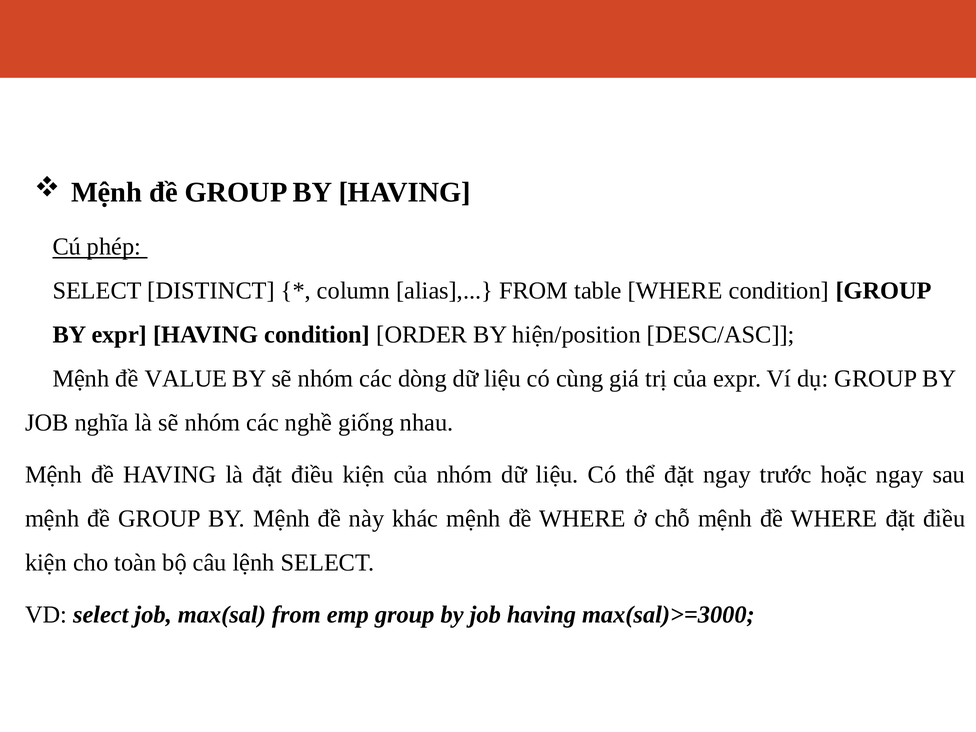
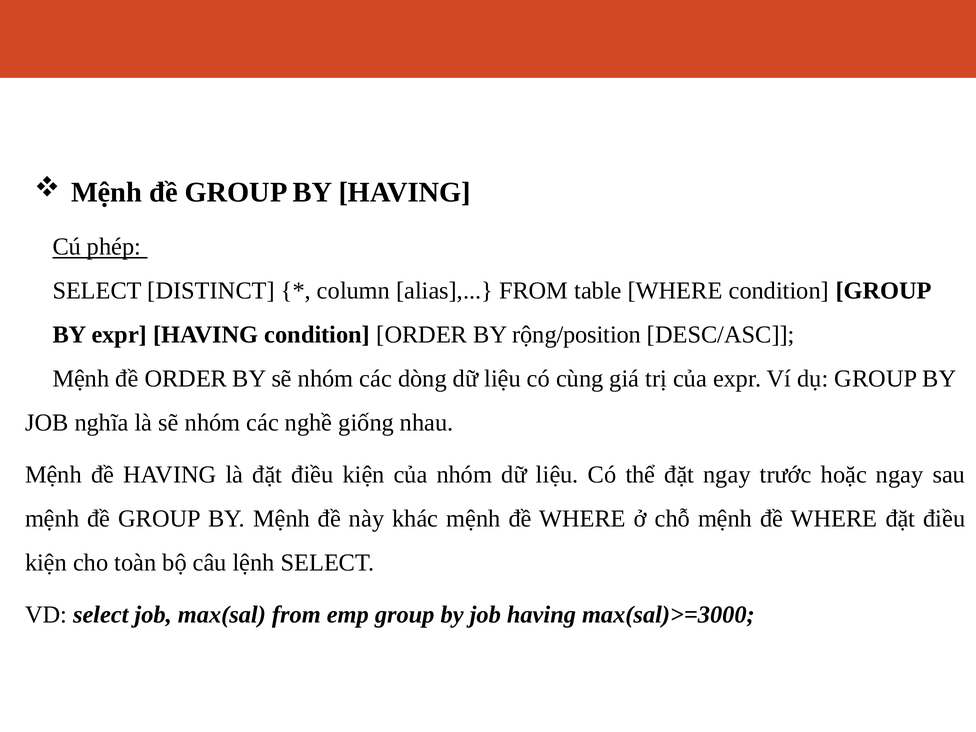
hiện/position: hiện/position -> rộng/position (577, 335)
đề VALUE: VALUE -> ORDER (186, 379)
